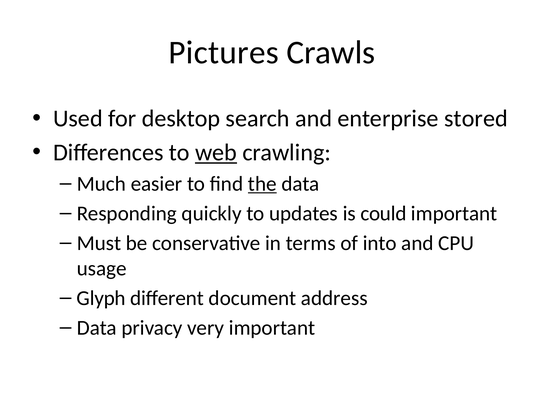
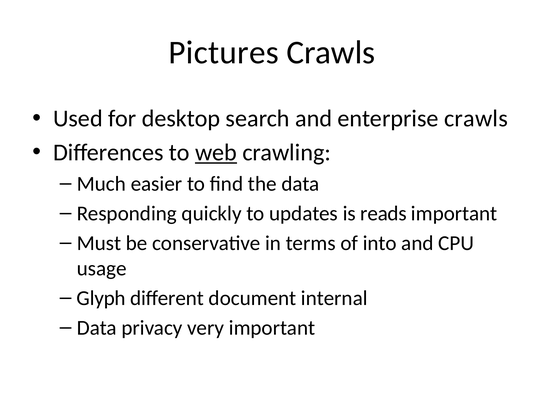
enterprise stored: stored -> crawls (476, 119)
the underline: present -> none (262, 184)
could: could -> reads (383, 213)
address: address -> internal (334, 298)
